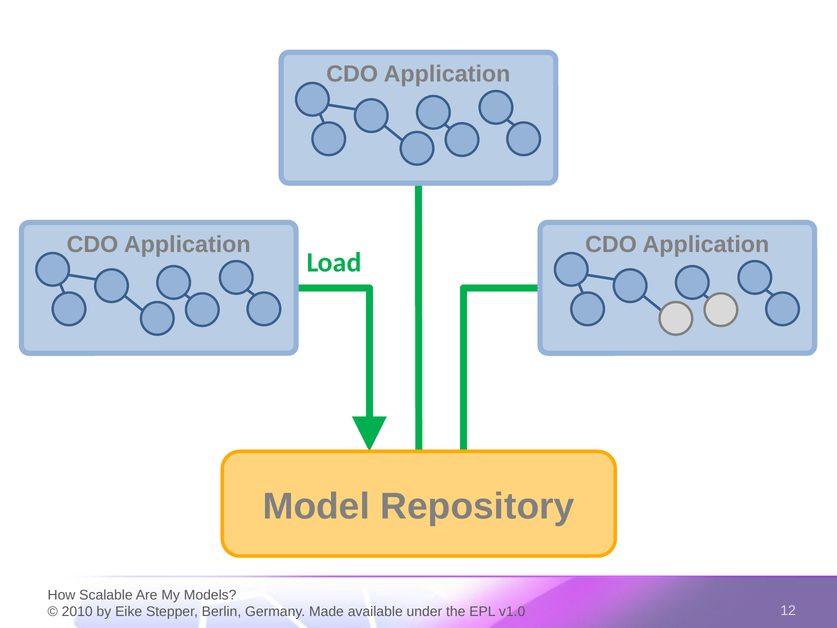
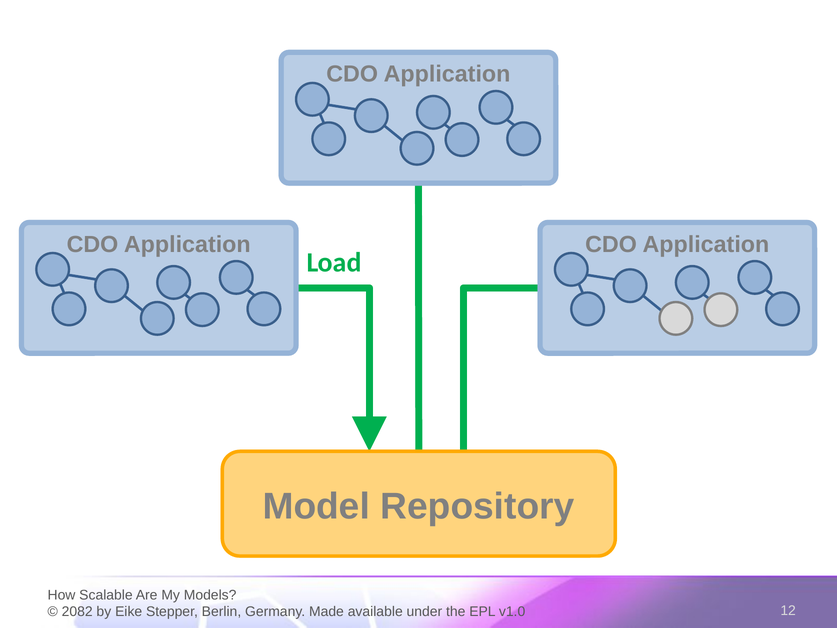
2010: 2010 -> 2082 (77, 612)
